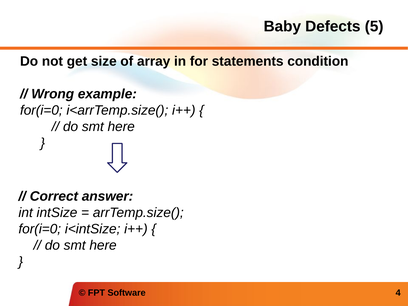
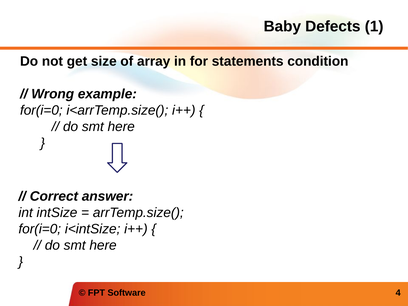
5: 5 -> 1 (374, 26)
